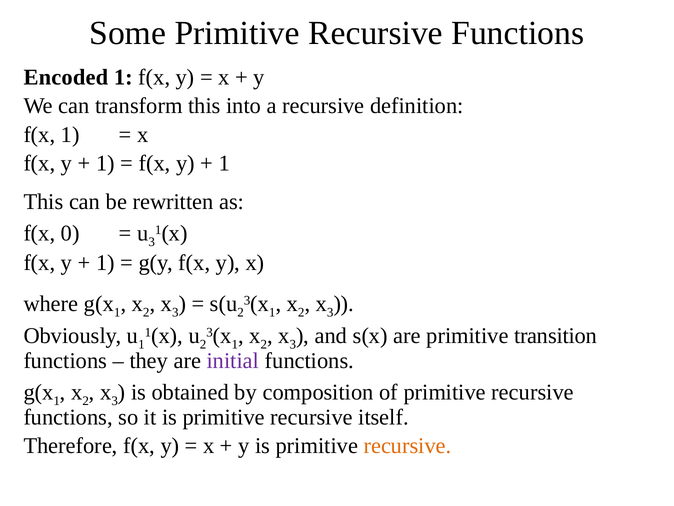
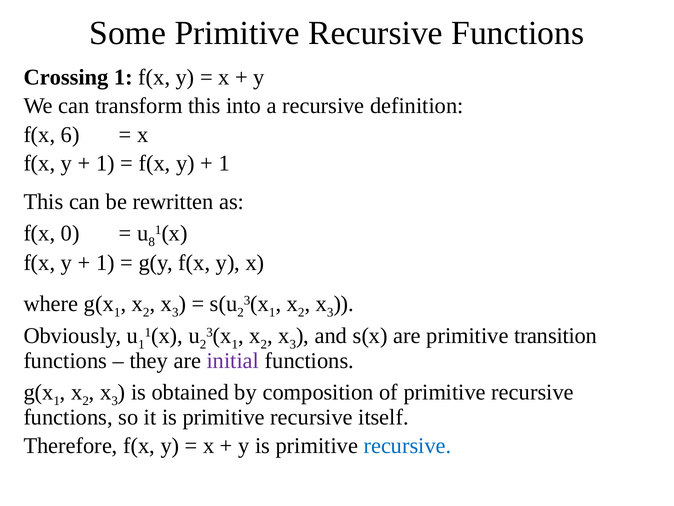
Encoded: Encoded -> Crossing (66, 77)
f(x 1: 1 -> 6 (70, 135)
3: 3 -> 8 (152, 242)
recursive colour: orange -> blue (408, 446)
